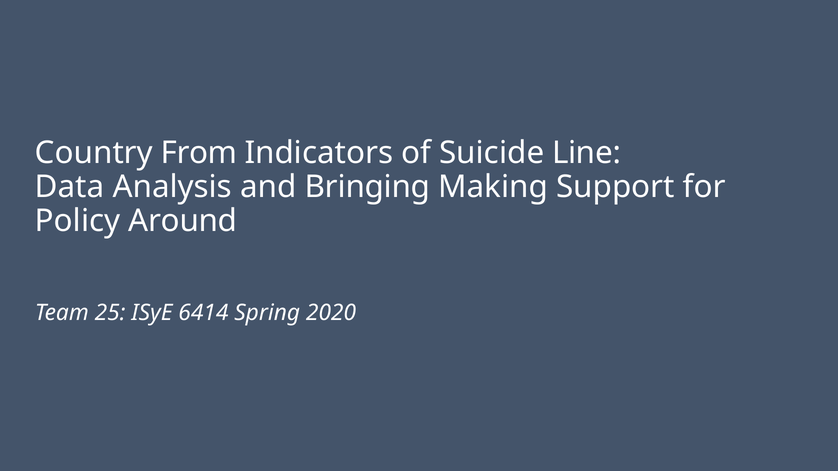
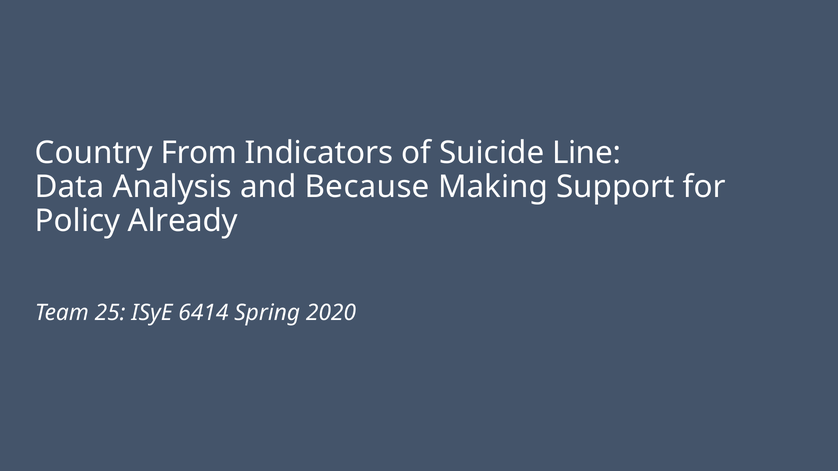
Bringing: Bringing -> Because (367, 187)
Around: Around -> Already (183, 221)
